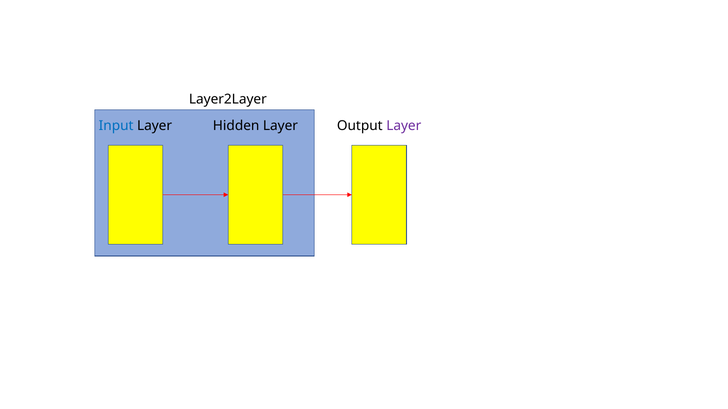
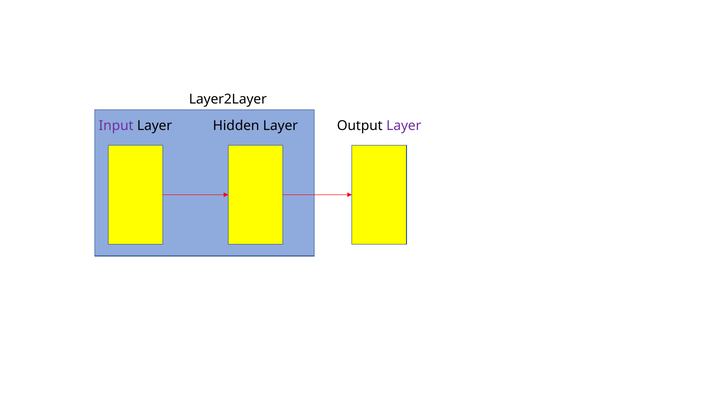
Input colour: blue -> purple (116, 126)
